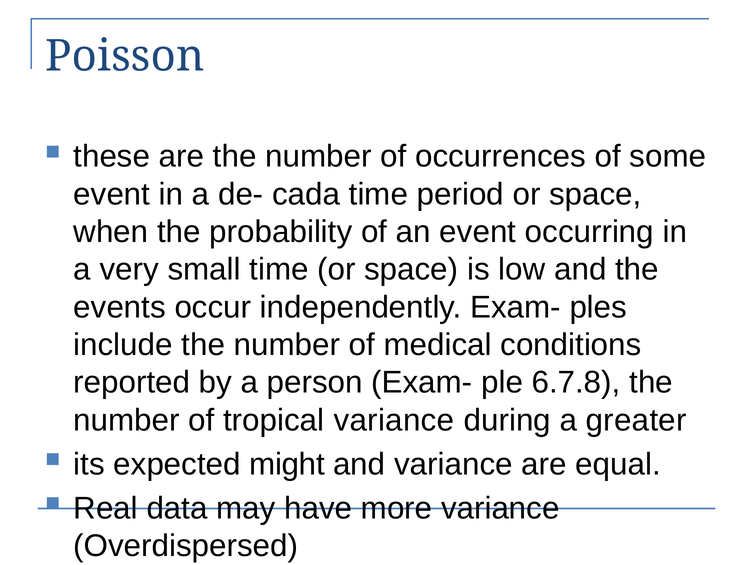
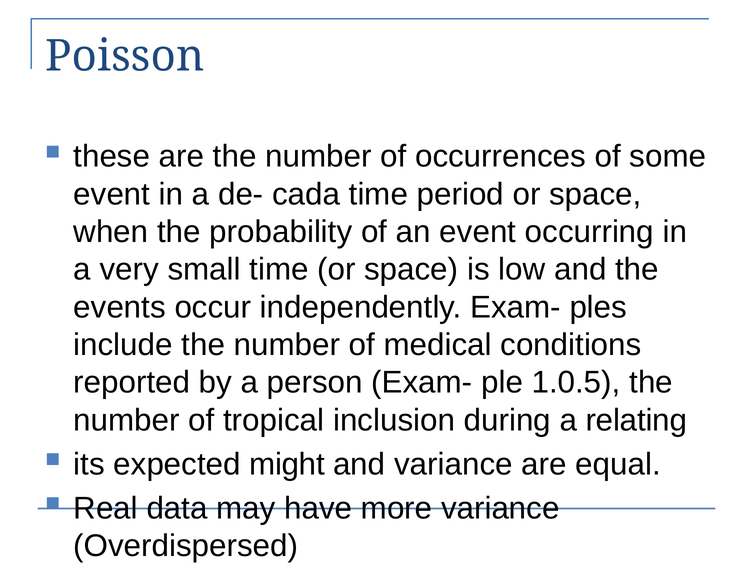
6.7.8: 6.7.8 -> 1.0.5 (576, 382)
tropical variance: variance -> inclusion (394, 420)
greater: greater -> relating (636, 420)
